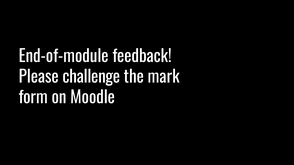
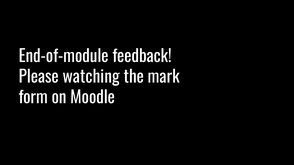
challenge: challenge -> watching (91, 77)
